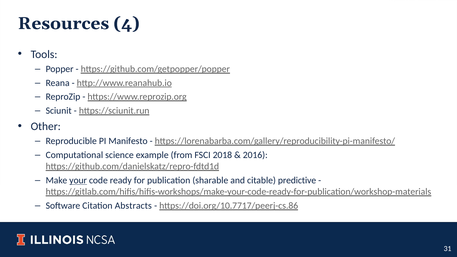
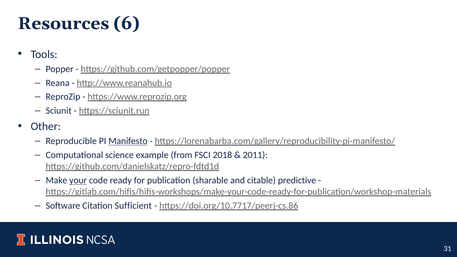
4: 4 -> 6 (127, 23)
Manifesto underline: none -> present (128, 141)
2016: 2016 -> 2011 (255, 155)
Abstracts: Abstracts -> Sufficient (133, 206)
